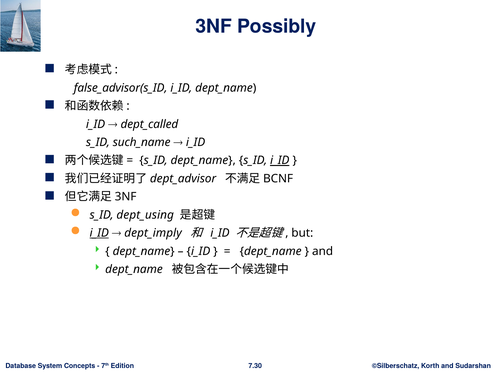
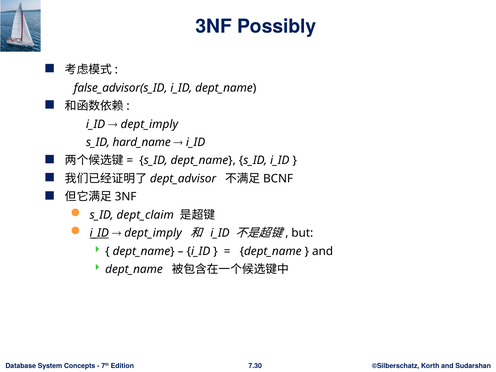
dept_called: dept_called -> dept_imply (149, 124)
such_name: such_name -> hard_name (142, 142)
i_ID underline: present -> none (280, 160)
dept_using: dept_using -> dept_claim (145, 215)
